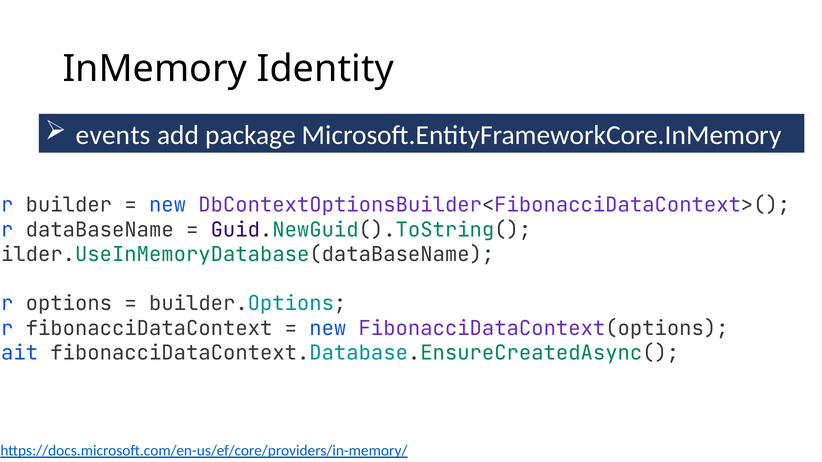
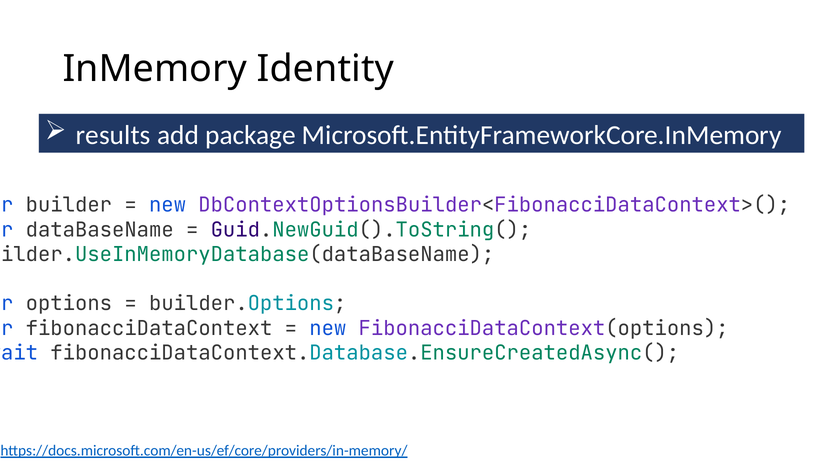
events: events -> results (113, 135)
